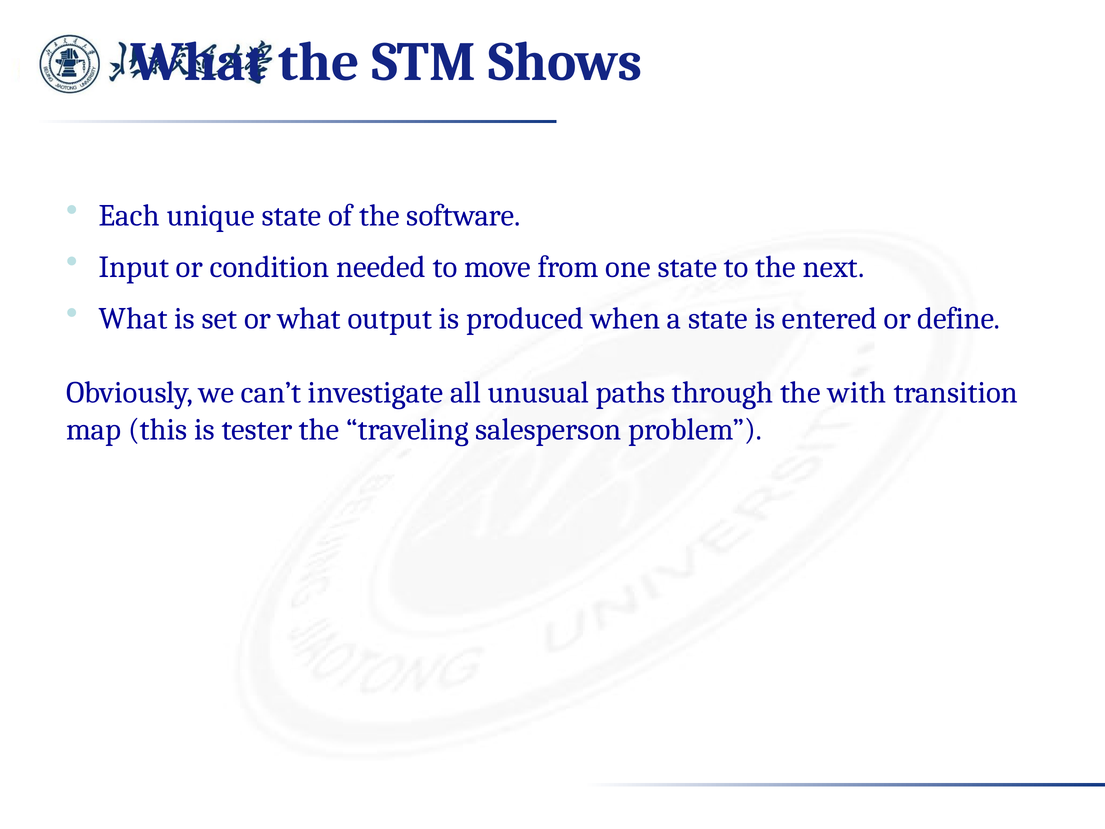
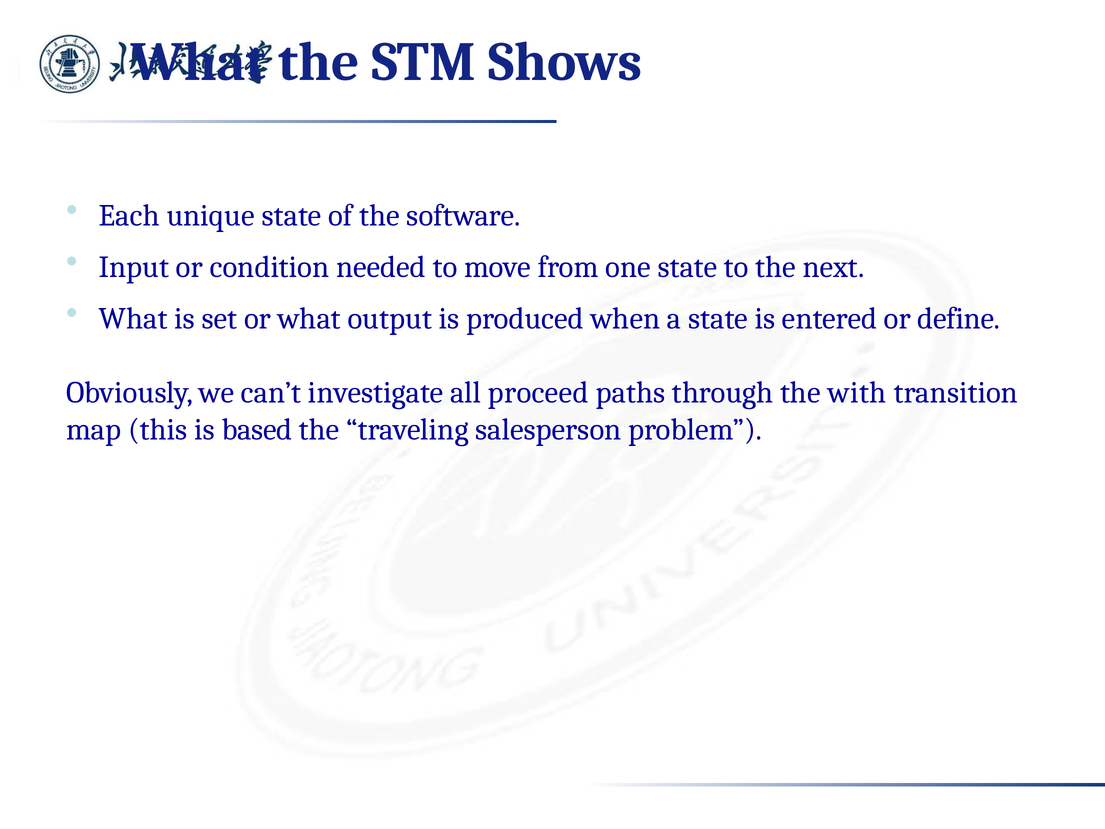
unusual: unusual -> proceed (538, 392)
tester: tester -> based (257, 429)
